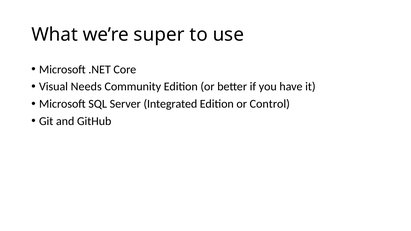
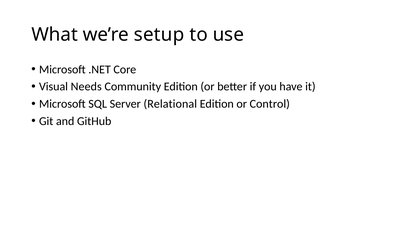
super: super -> setup (159, 35)
Integrated: Integrated -> Relational (170, 104)
